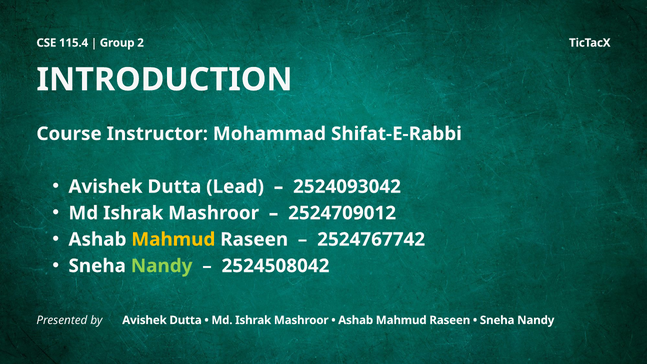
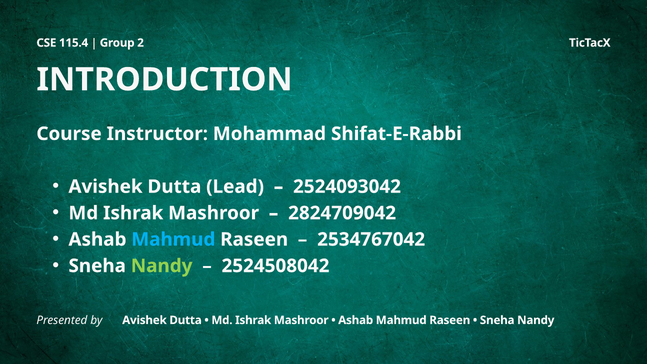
2524709012: 2524709012 -> 2824709042 (342, 213)
Mahmud colour: yellow -> light blue (173, 239)
2524767742: 2524767742 -> 2534767042 (371, 239)
